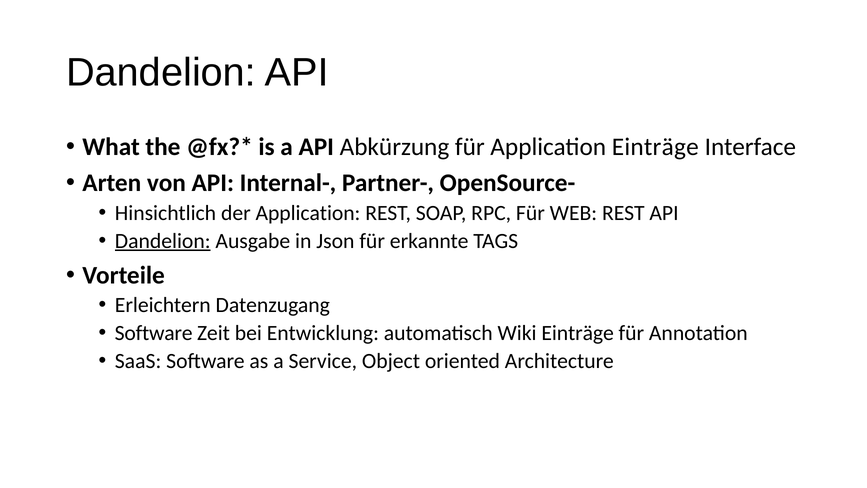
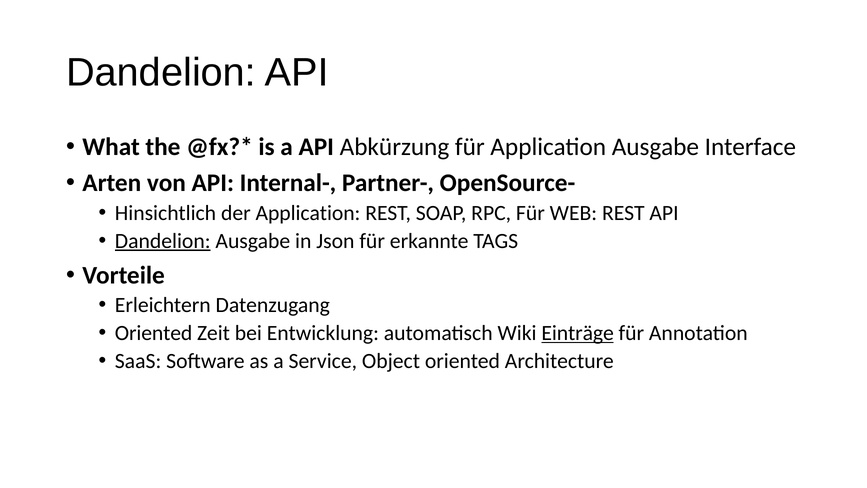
Application Einträge: Einträge -> Ausgabe (655, 147)
Software: Software -> Oriented (154, 333)
Einträge underline: none -> present (578, 333)
